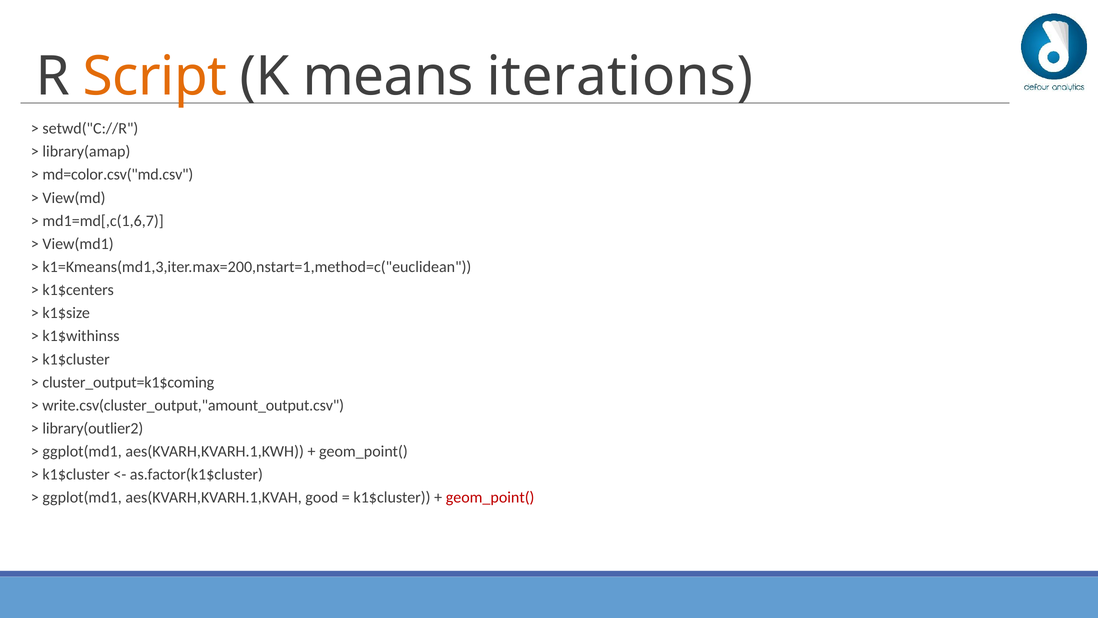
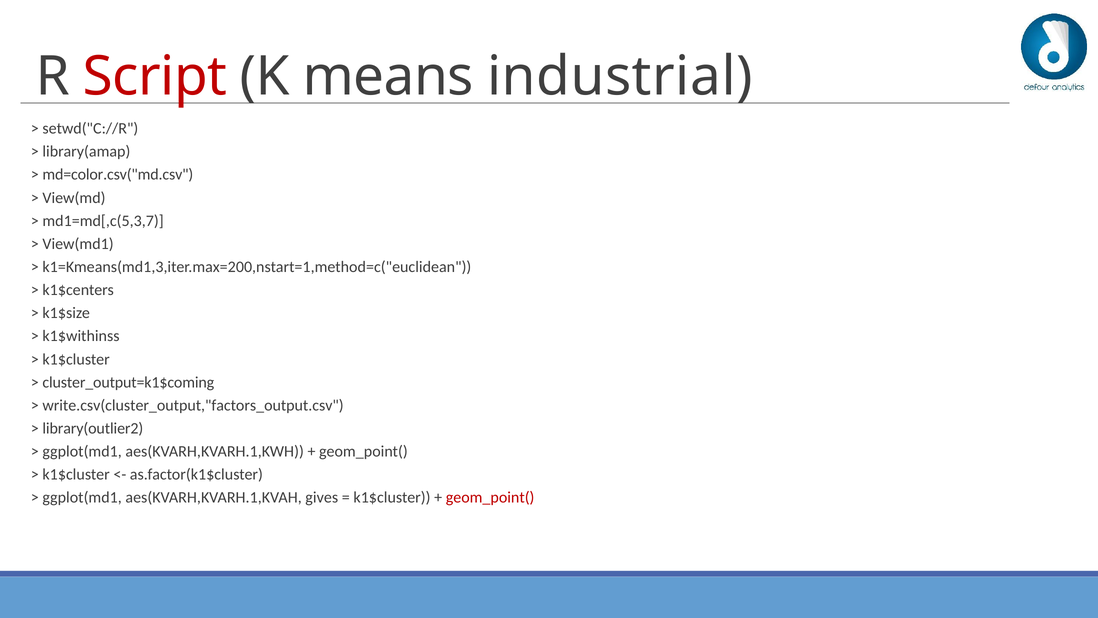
Script colour: orange -> red (155, 76)
iterations: iterations -> industrial (620, 76)
md1=md[,c(1,6,7: md1=md[,c(1,6,7 -> md1=md[,c(5,3,7 (103, 221)
write.csv(cluster_output,"amount_output.csv: write.csv(cluster_output,"amount_output.csv -> write.csv(cluster_output,"factors_output.csv (193, 405)
good: good -> gives (322, 497)
